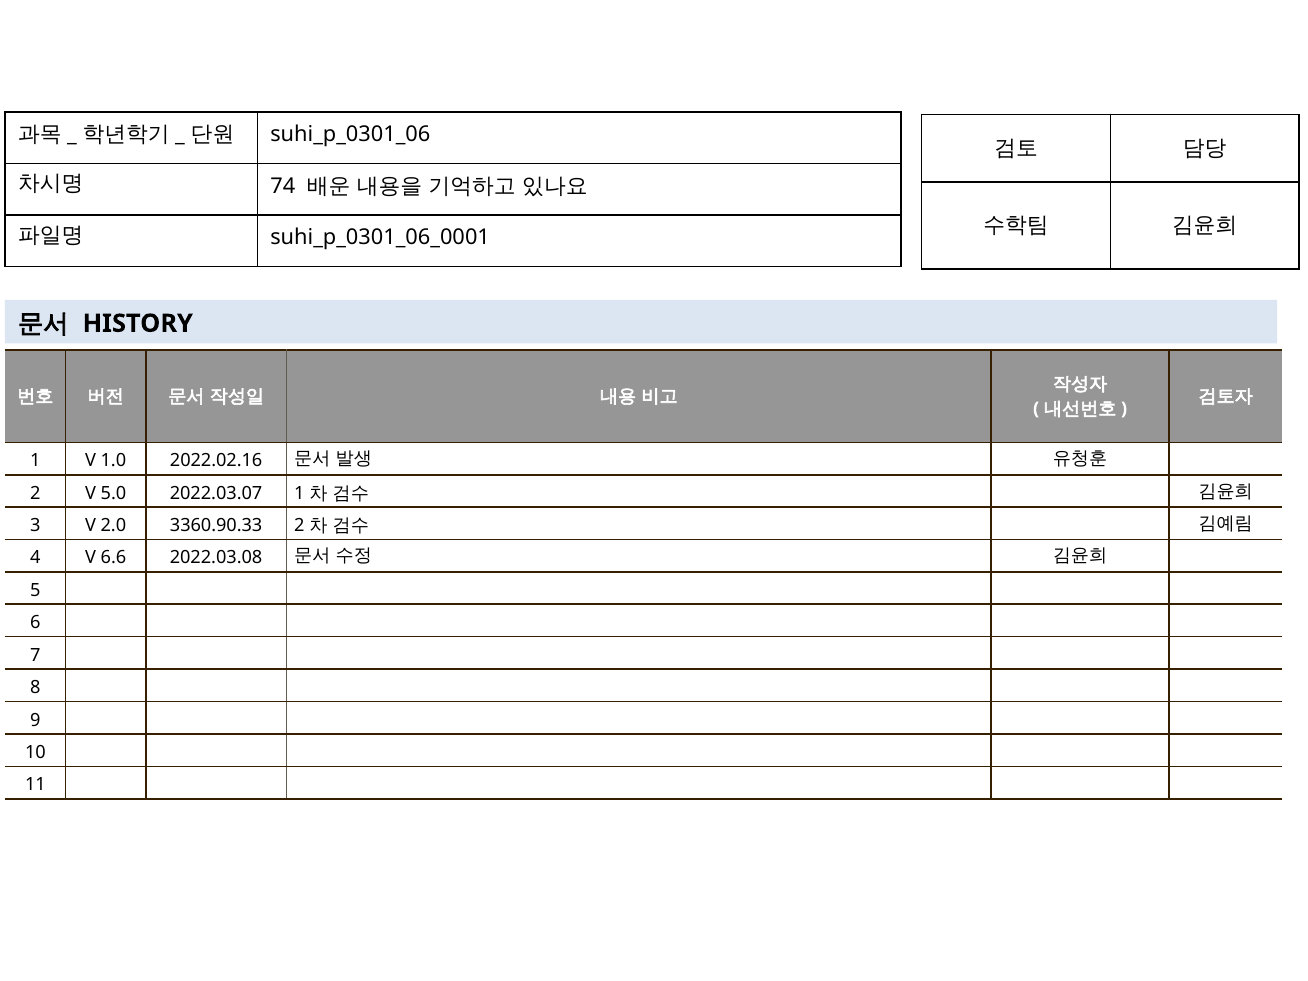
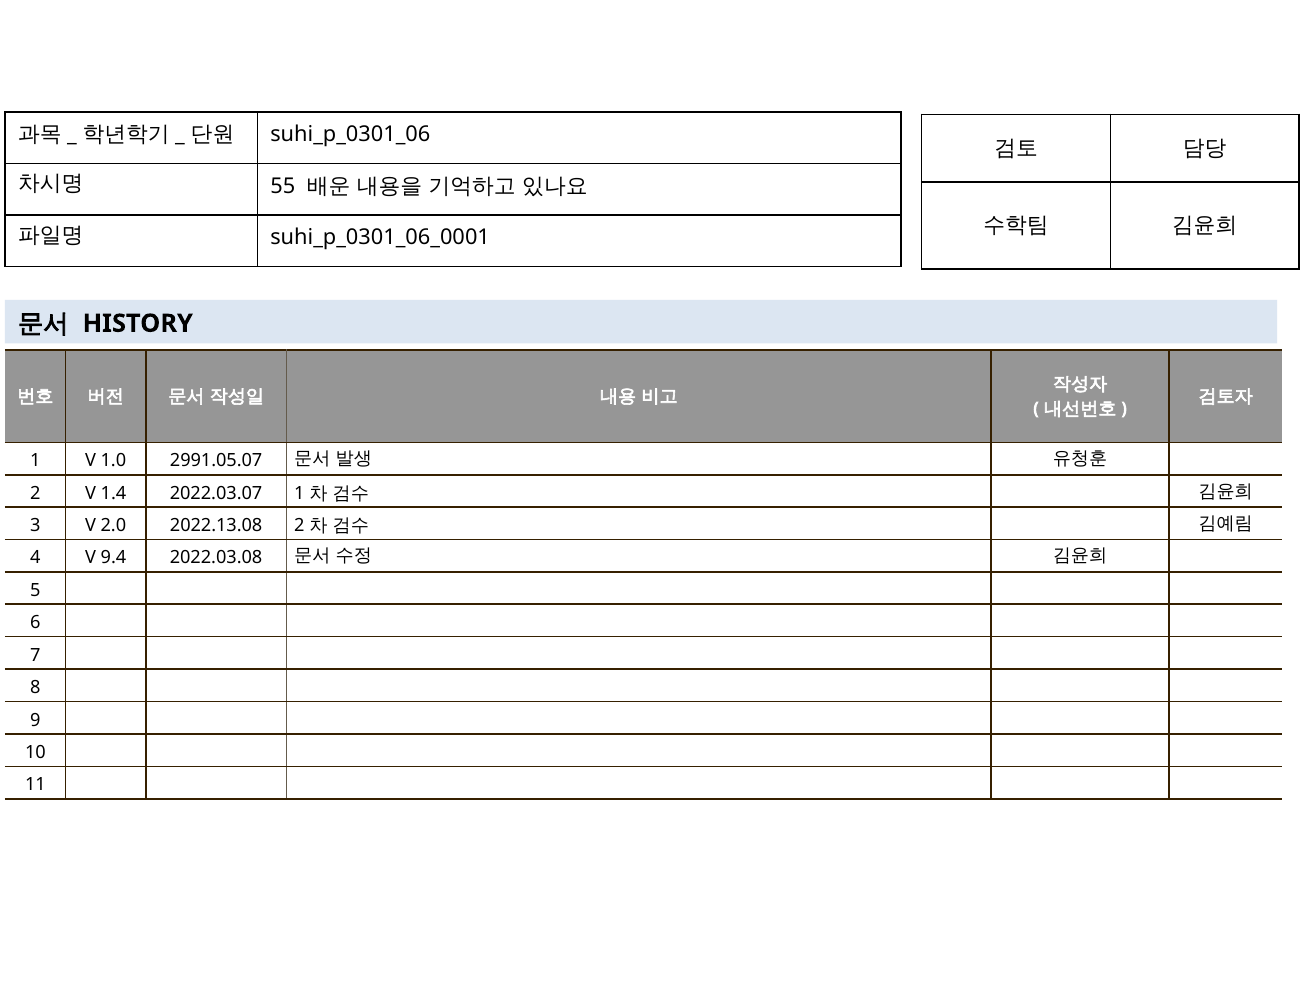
74: 74 -> 55 (283, 186)
2022.02.16: 2022.02.16 -> 2991.05.07 (216, 461)
5.0: 5.0 -> 1.4 (113, 494)
3360.90.33: 3360.90.33 -> 2022.13.08 (216, 526)
6.6: 6.6 -> 9.4 (113, 558)
